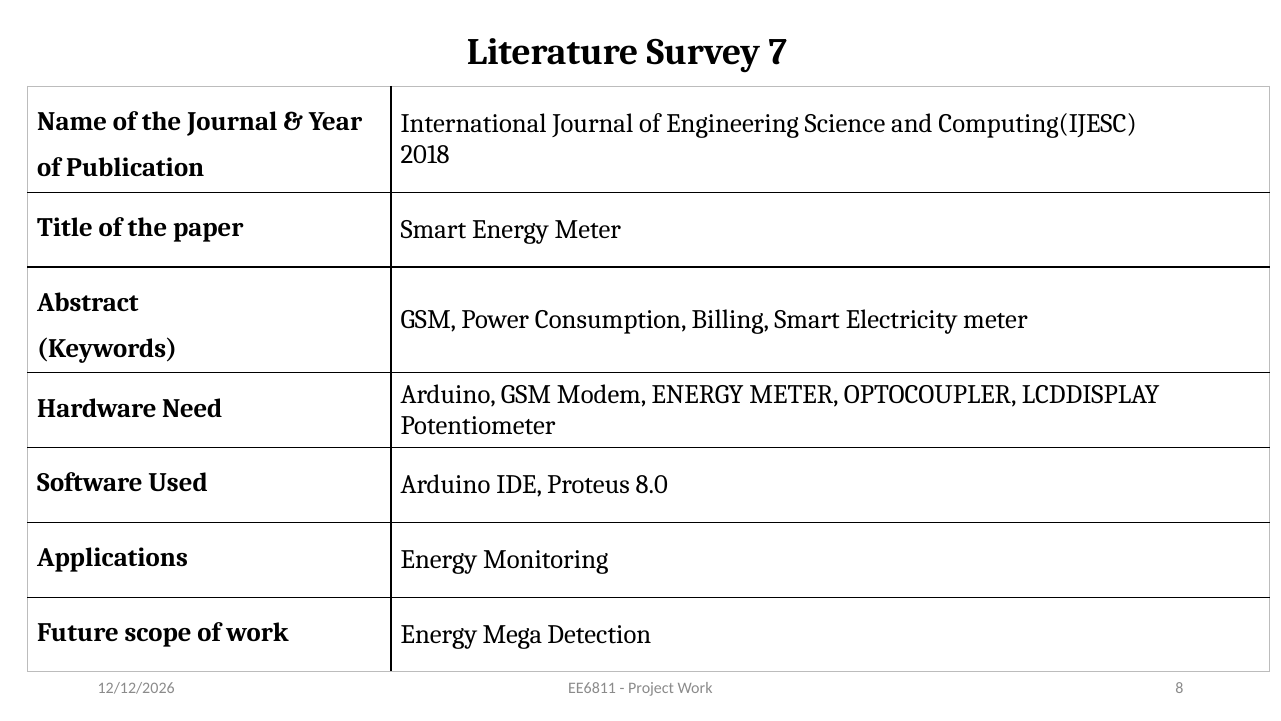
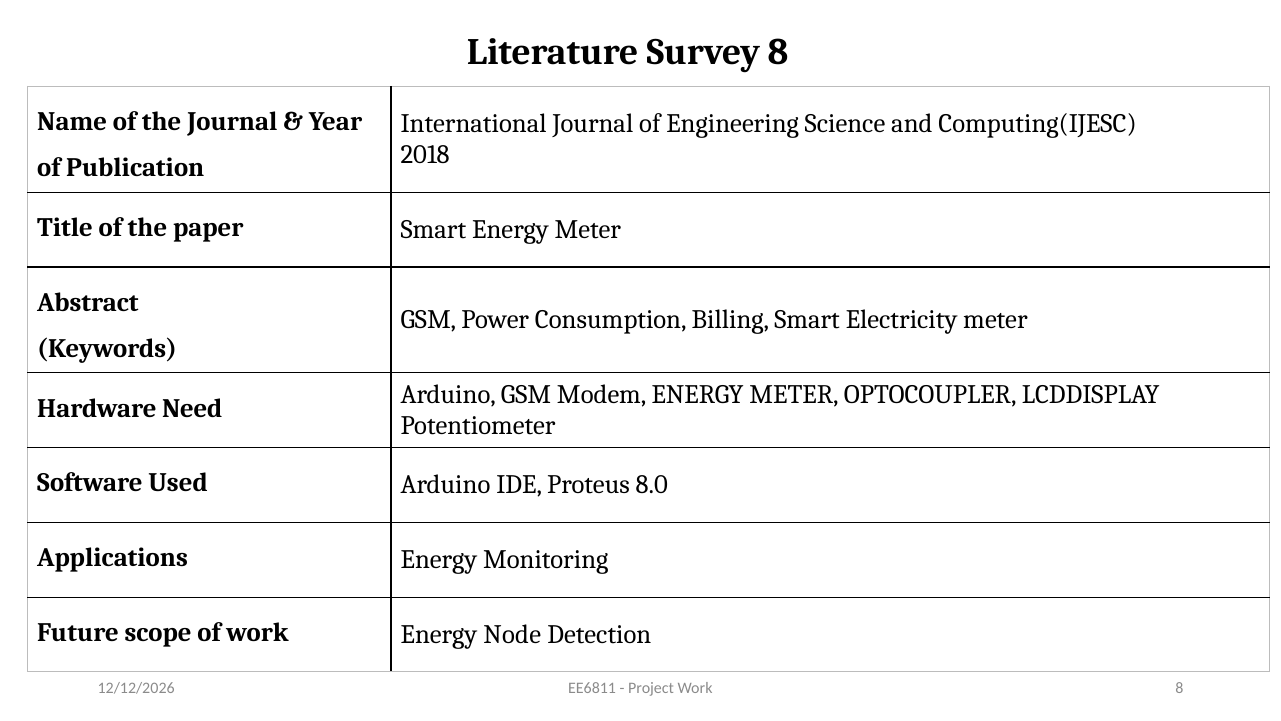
Survey 7: 7 -> 8 (778, 52)
Mega: Mega -> Node (512, 634)
